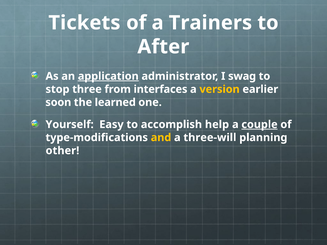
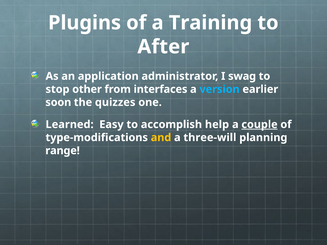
Tickets: Tickets -> Plugins (85, 23)
Trainers: Trainers -> Training (210, 23)
application underline: present -> none (108, 76)
three: three -> other (87, 89)
version colour: yellow -> light blue (220, 89)
learned: learned -> quizzes (115, 102)
Yourself: Yourself -> Learned (70, 125)
other: other -> range (63, 151)
